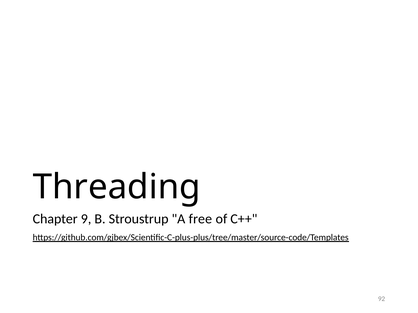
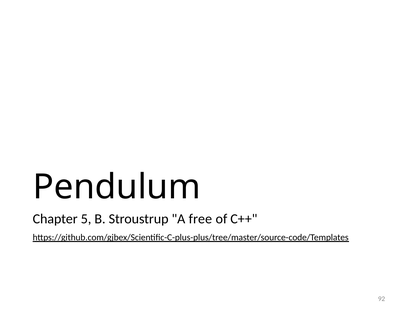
Threading: Threading -> Pendulum (117, 187)
9: 9 -> 5 (86, 219)
